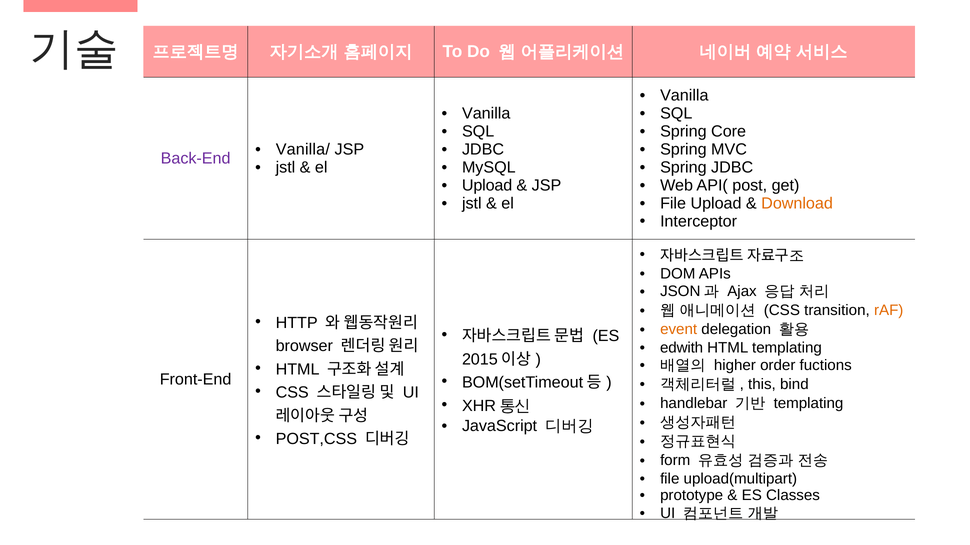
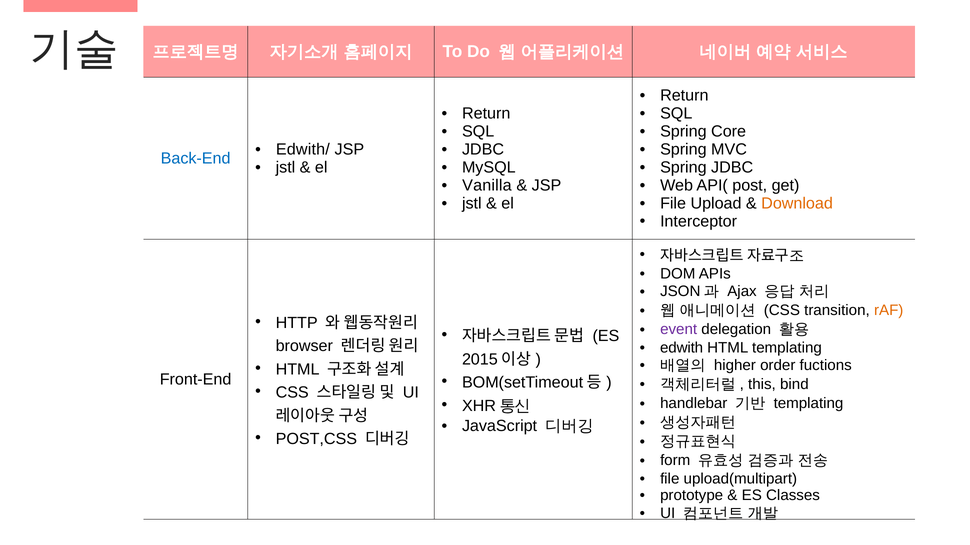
Vanilla: Vanilla -> Return (684, 96)
Vanilla: Vanilla -> Return (486, 114)
Vanilla/: Vanilla/ -> Edwith/ (303, 150)
Back-End colour: purple -> blue (196, 159)
Upload: Upload -> Vanilla (487, 186)
event colour: orange -> purple (679, 330)
